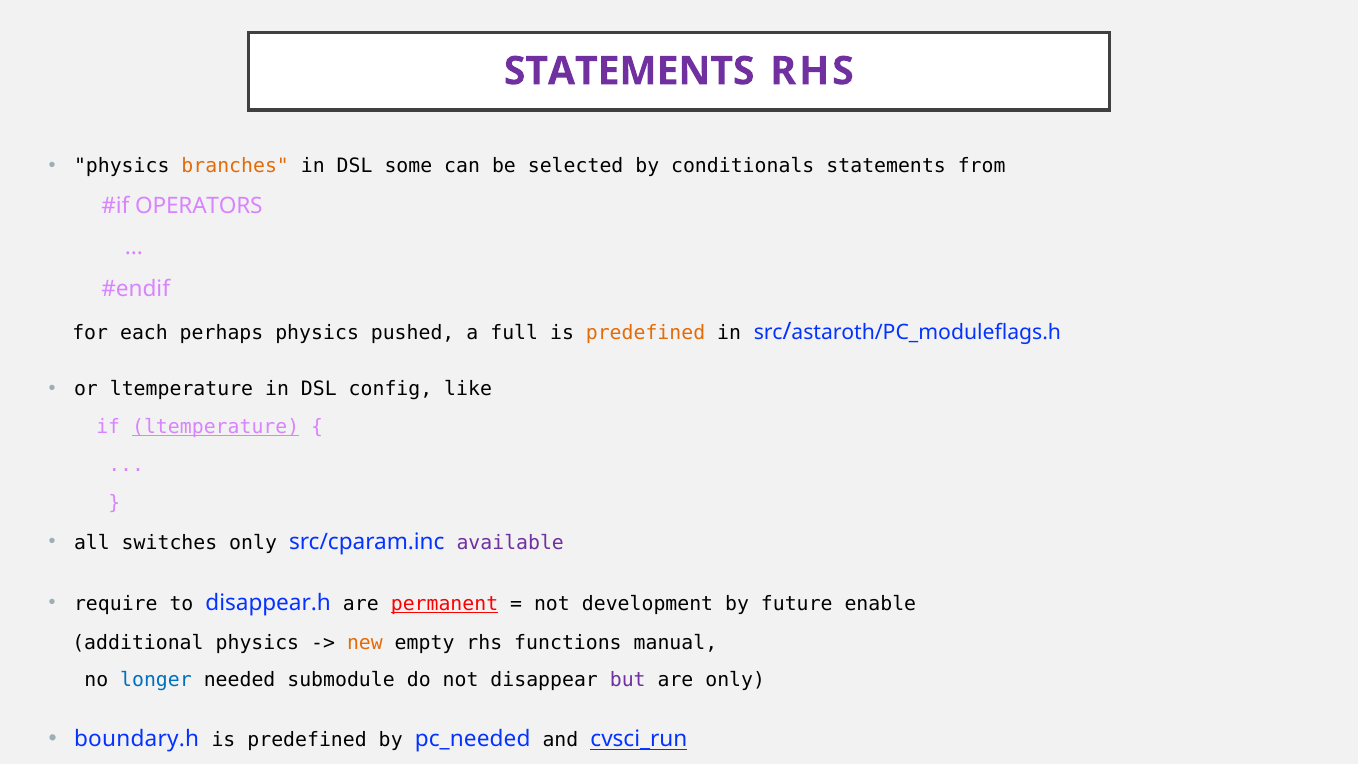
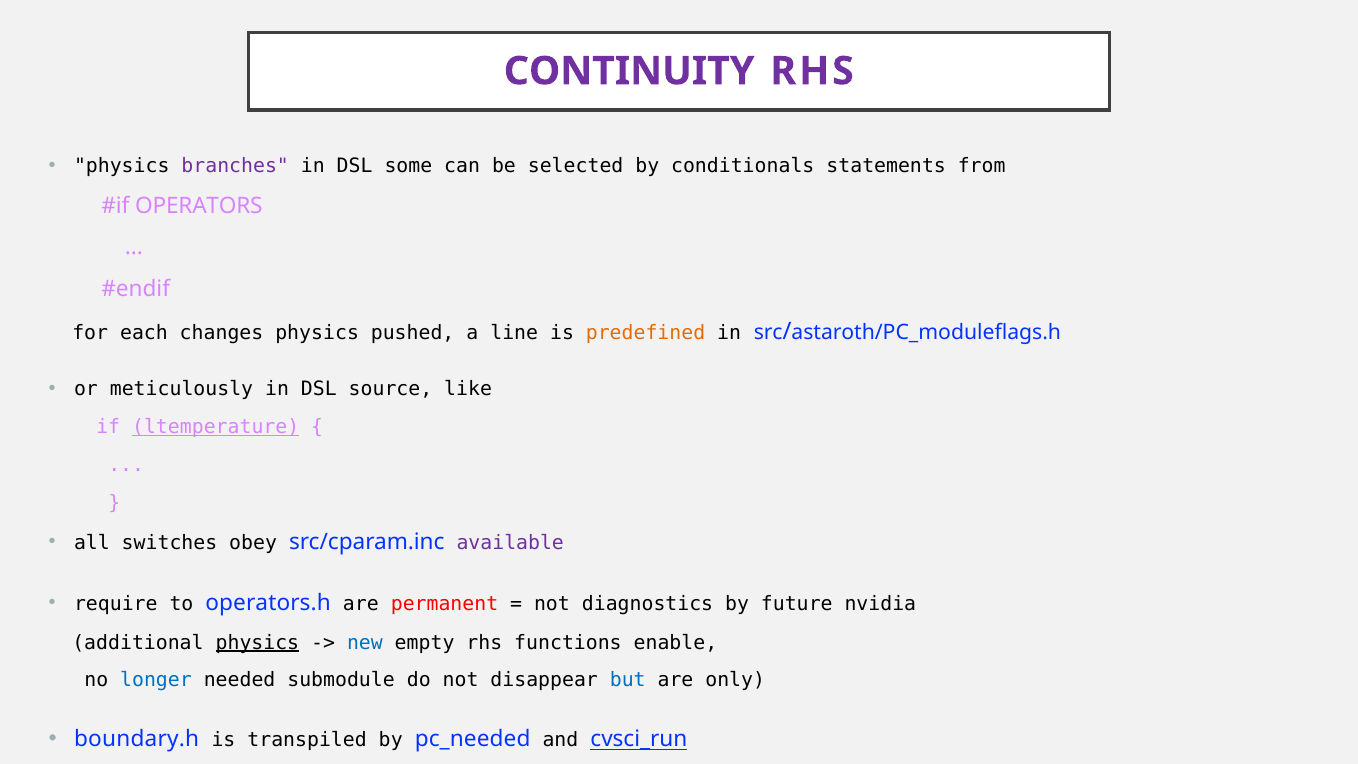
STATEMENTS: STATEMENTS -> CONTINUITY (629, 71)
branches colour: orange -> purple (235, 166)
perhaps: perhaps -> changes (222, 332)
full: full -> line (514, 332)
or ltemperature: ltemperature -> meticulously (181, 389)
config: config -> source (390, 389)
switches only: only -> obey (253, 543)
disappear.h: disappear.h -> operators.h (268, 603)
permanent underline: present -> none (445, 604)
development: development -> diagnostics (648, 604)
enable: enable -> nvidia (880, 604)
physics underline: none -> present (257, 642)
new colour: orange -> blue (365, 642)
manual: manual -> enable (675, 642)
but colour: purple -> blue (628, 680)
predefined: predefined -> transpiled (307, 740)
